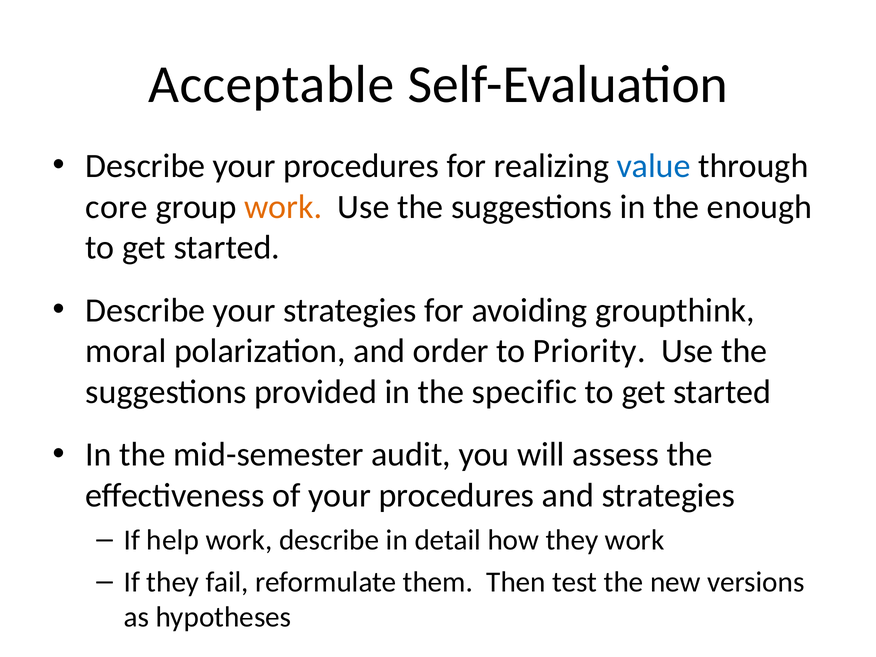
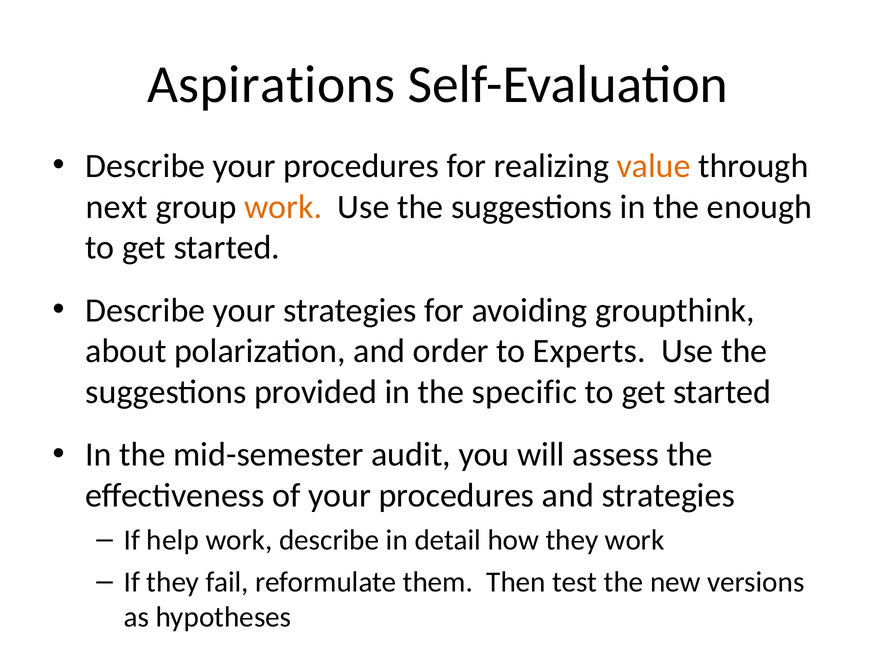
Acceptable: Acceptable -> Aspirations (271, 85)
value colour: blue -> orange (654, 166)
core: core -> next (117, 207)
moral: moral -> about (126, 351)
Priority: Priority -> Experts (589, 351)
